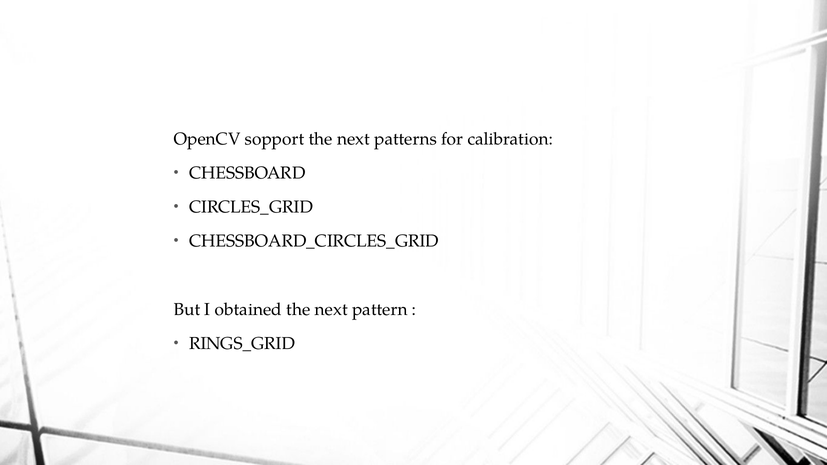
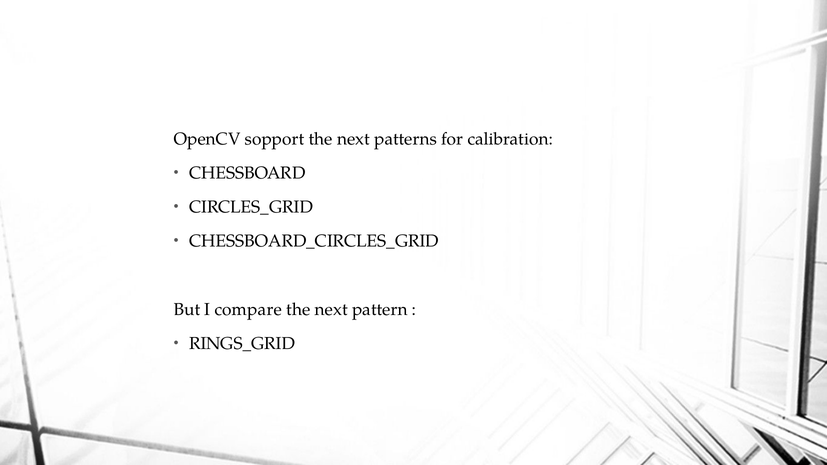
obtained: obtained -> compare (248, 310)
